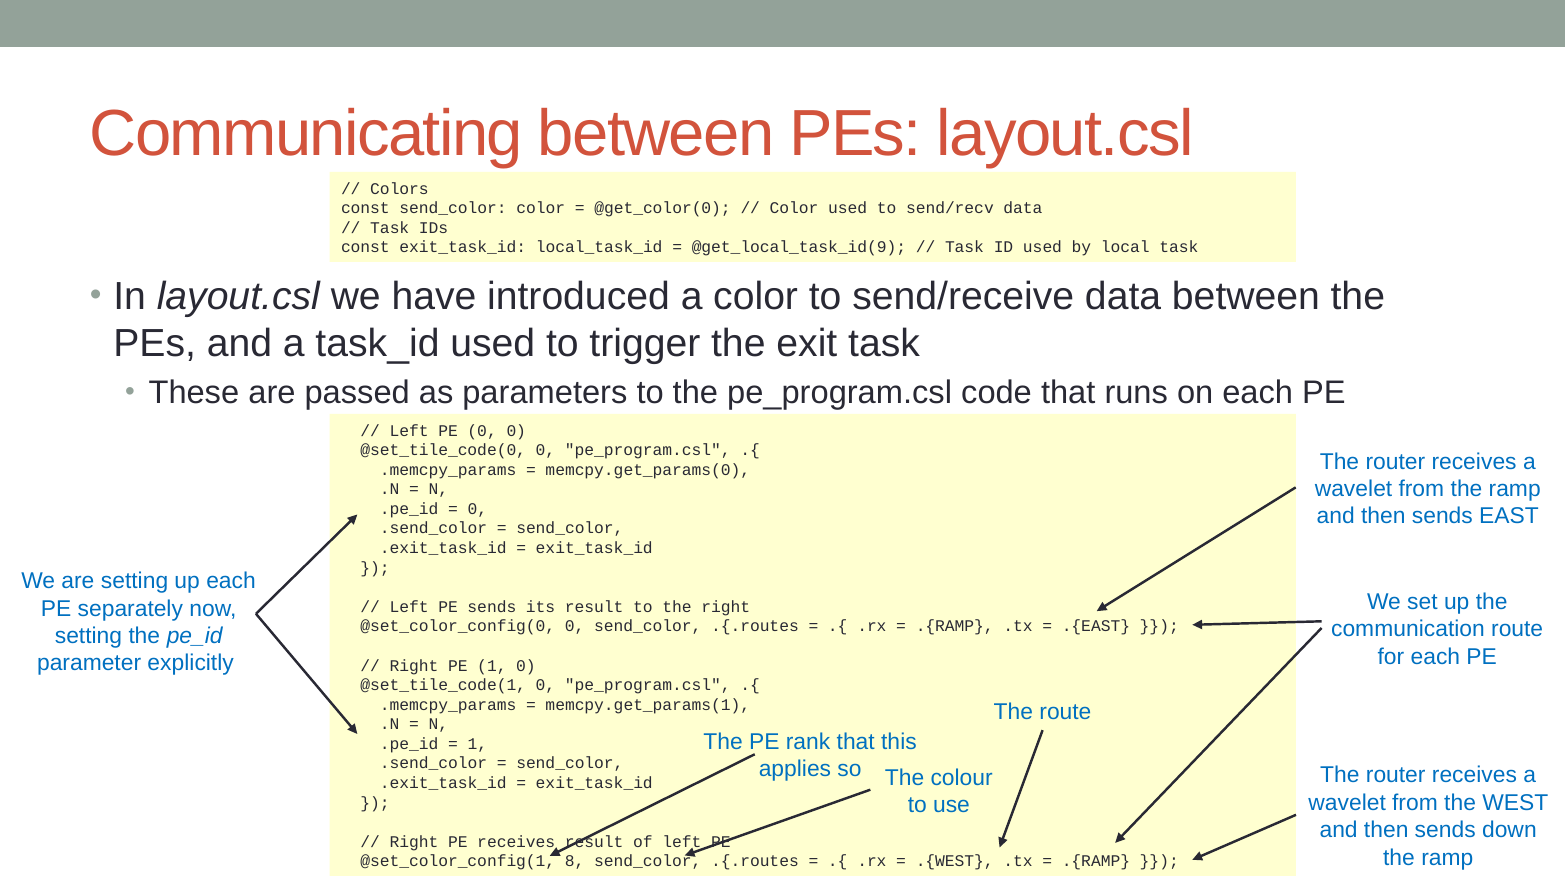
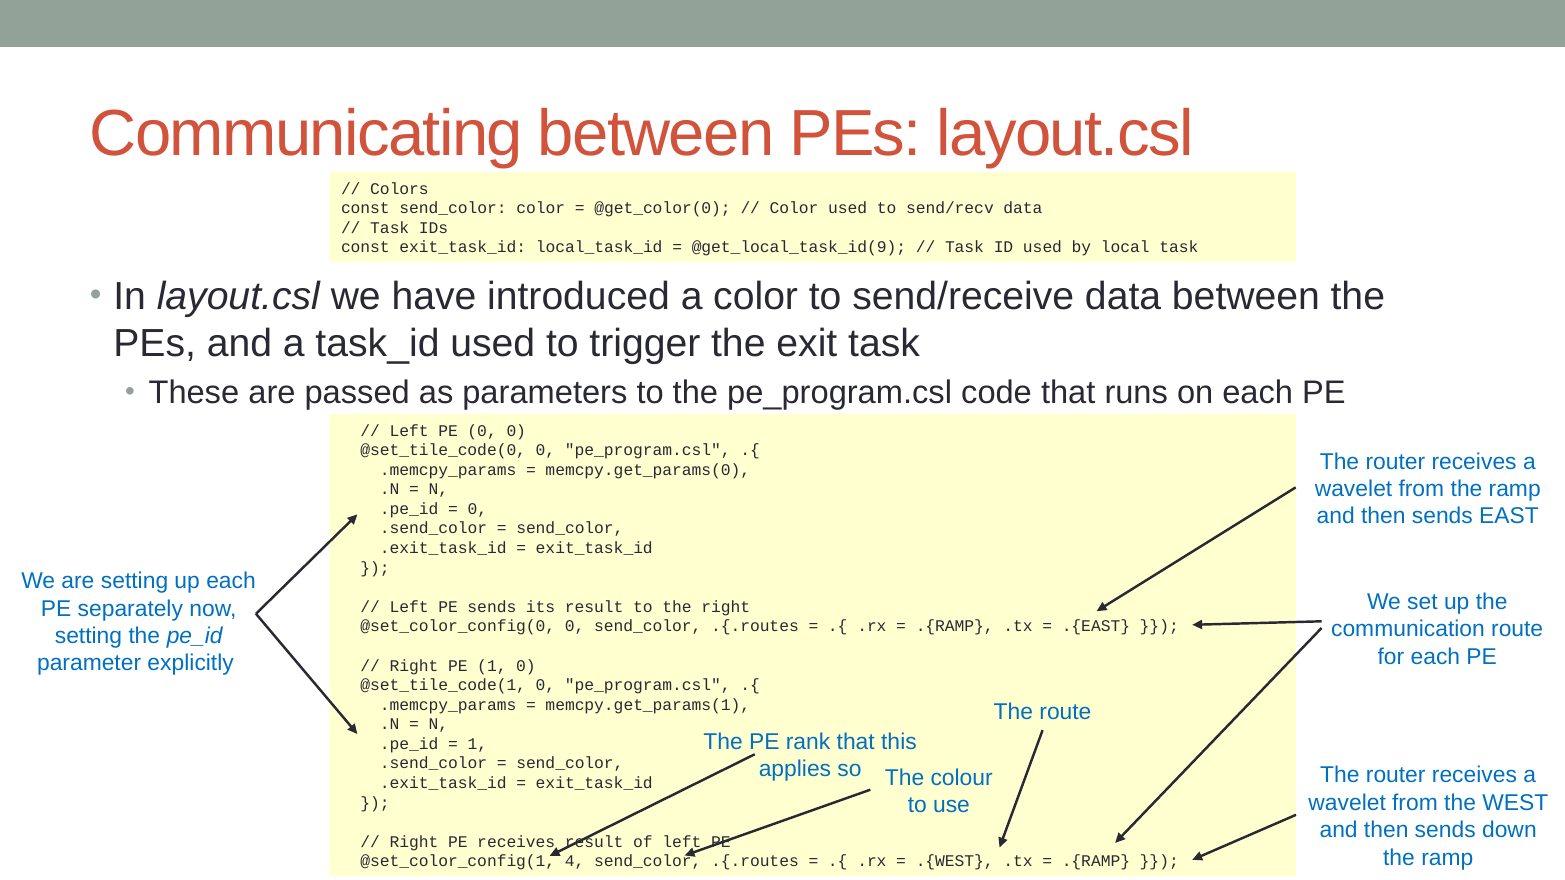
8: 8 -> 4 (575, 862)
